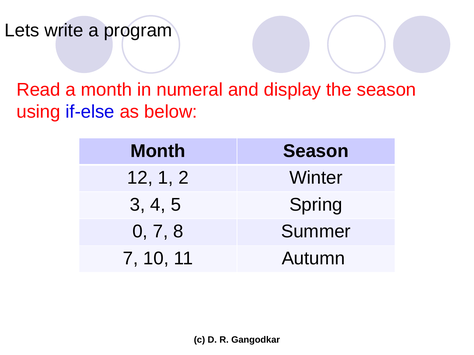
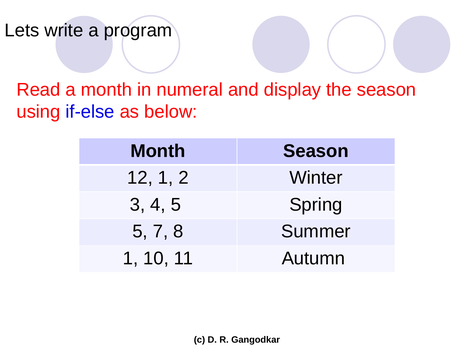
0: 0 -> 5 (140, 232)
7: 7 -> 1 (131, 259)
